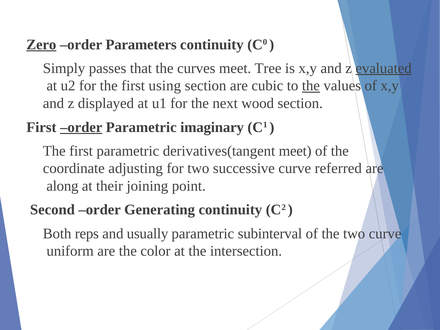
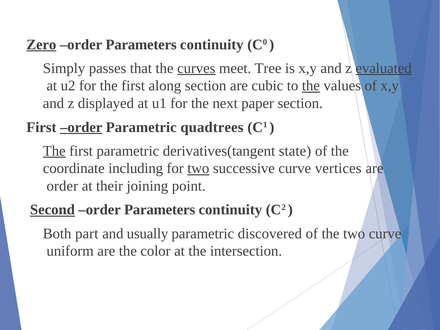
curves underline: none -> present (196, 68)
using: using -> along (165, 86)
wood: wood -> paper (258, 103)
imaginary: imaginary -> quadtrees (212, 127)
The underline: none -> present (54, 151)
derivatives(tangent meet: meet -> state (295, 151)
adjusting: adjusting -> including (136, 168)
two underline: none -> present (198, 168)
referred: referred -> vertices (338, 168)
along: along -> order (62, 186)
Second underline: none -> present (52, 210)
Generating: Generating -> Parameters (160, 210)
reps: reps -> part (87, 234)
subinterval: subinterval -> discovered (270, 234)
